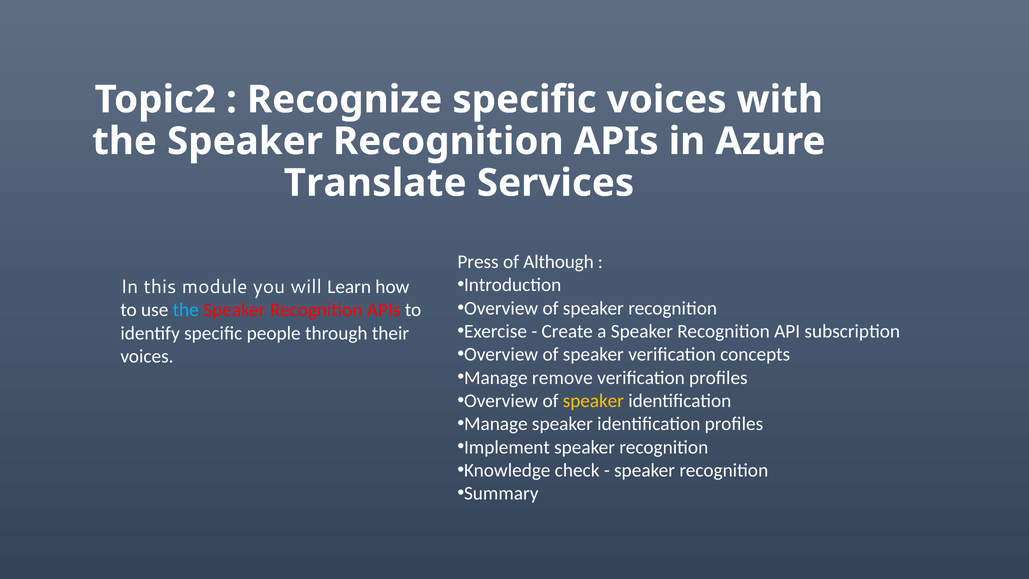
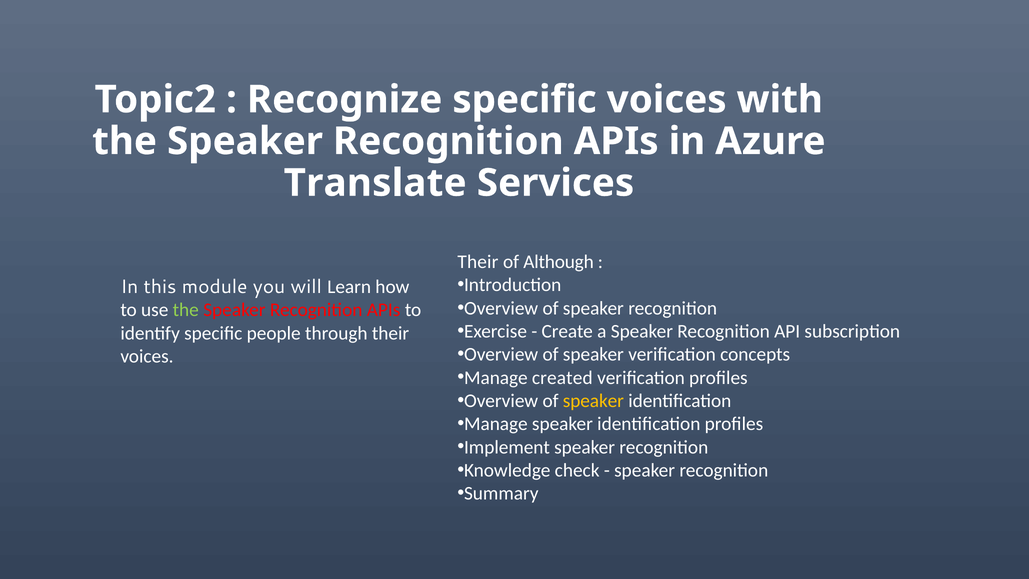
Press: Press -> Their (478, 262)
the colour: light blue -> light green (186, 310)
remove: remove -> created (562, 378)
